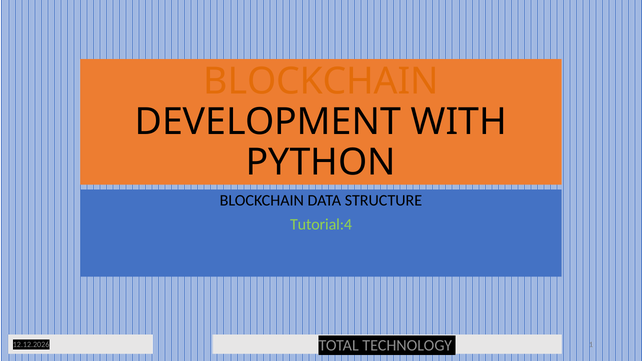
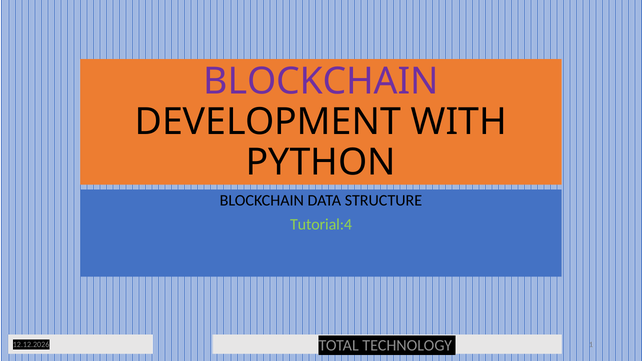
BLOCKCHAIN colour: orange -> purple (321, 81)
